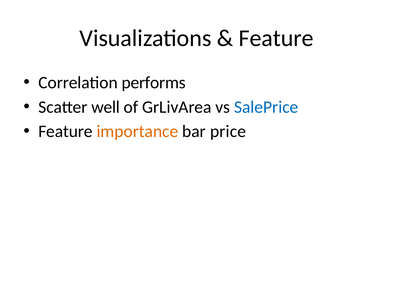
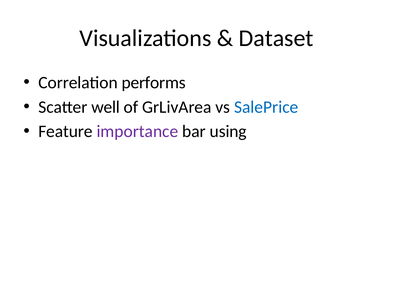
Feature: Feature -> Dataset (276, 38)
importance colour: orange -> purple (137, 131)
price: price -> using (228, 131)
